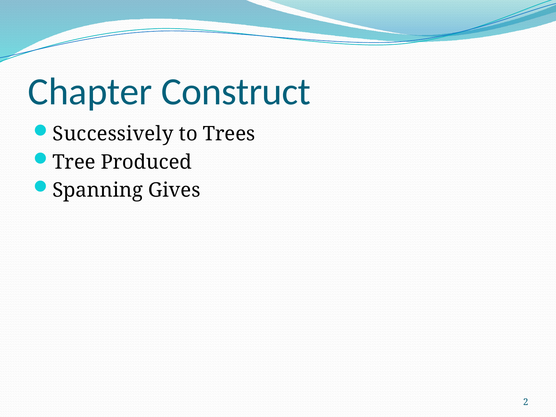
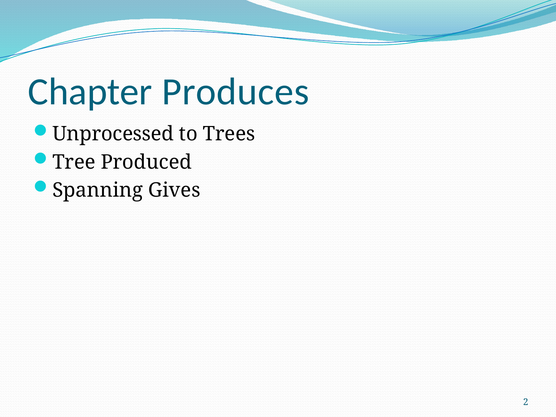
Construct: Construct -> Produces (236, 92)
Successively: Successively -> Unprocessed (113, 134)
